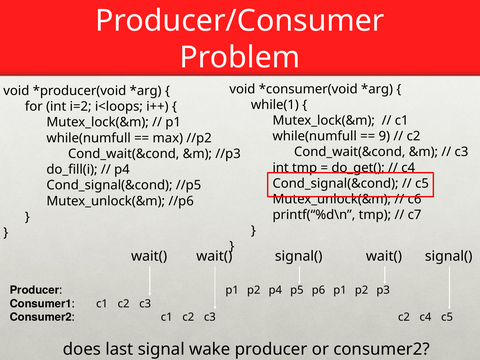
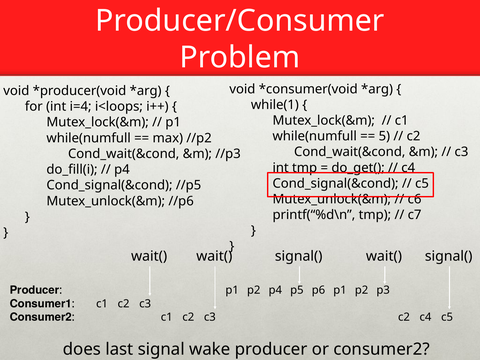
i=2: i=2 -> i=4 (81, 107)
9: 9 -> 5 (384, 136)
